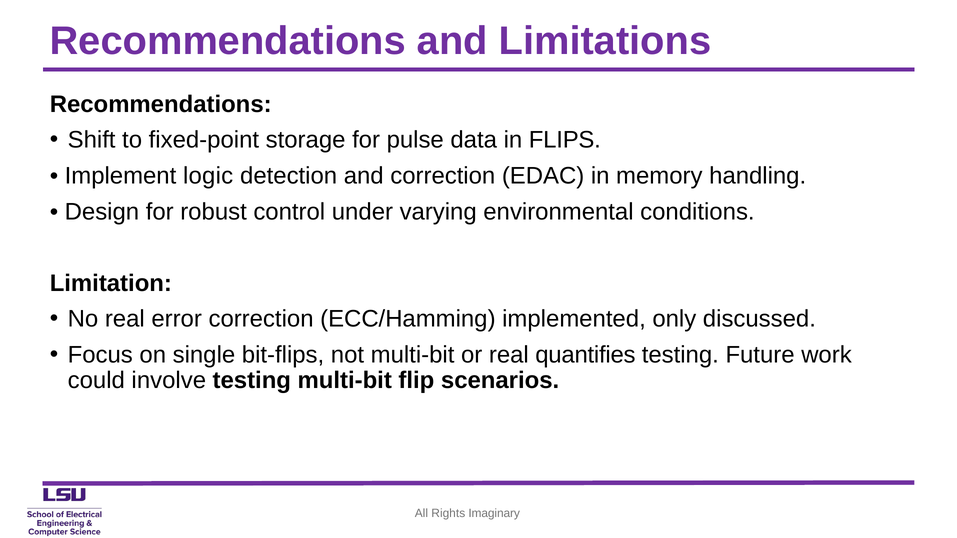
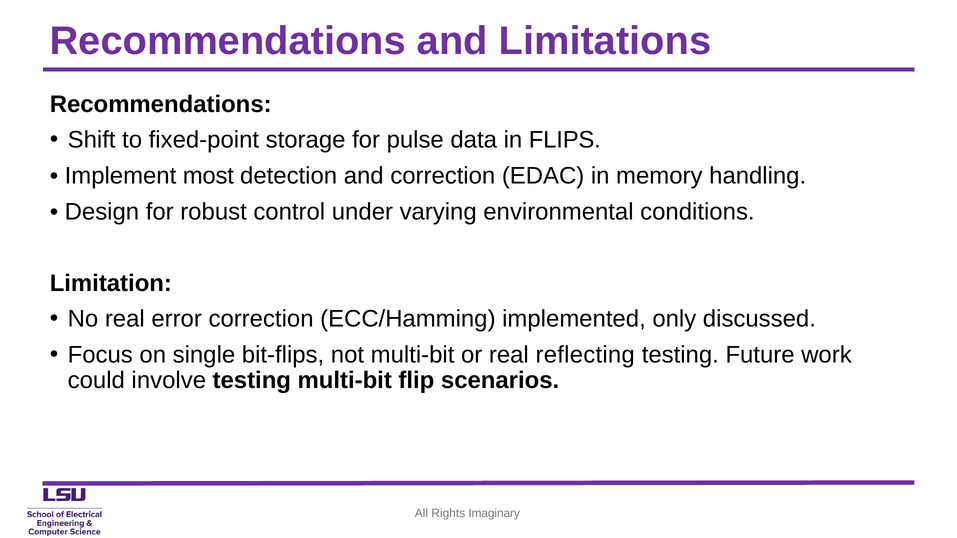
logic: logic -> most (208, 176)
quantifies: quantifies -> reflecting (585, 355)
